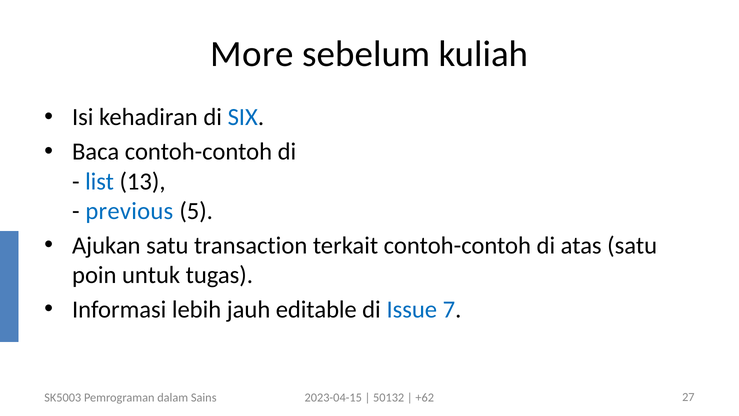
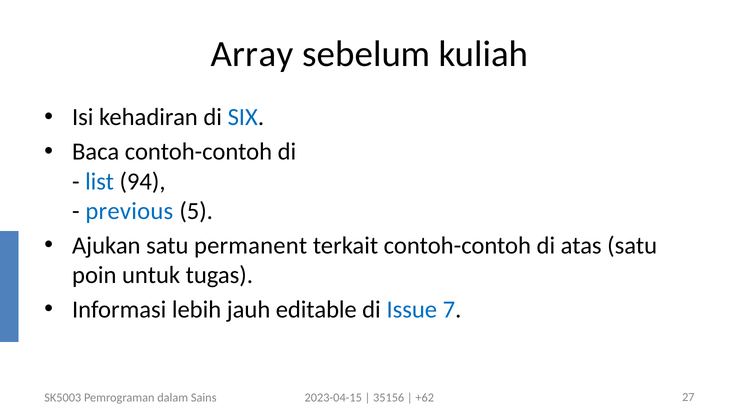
More: More -> Array (252, 54)
13: 13 -> 94 (143, 181)
transaction: transaction -> permanent (251, 245)
50132: 50132 -> 35156 (389, 397)
